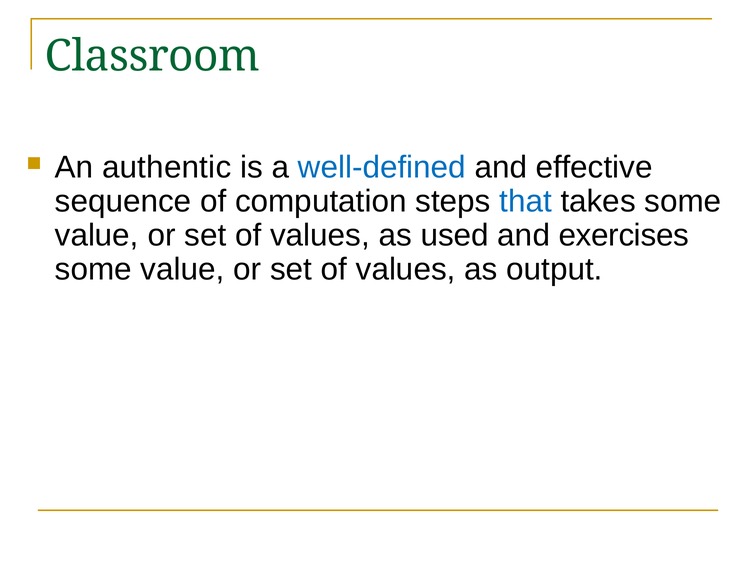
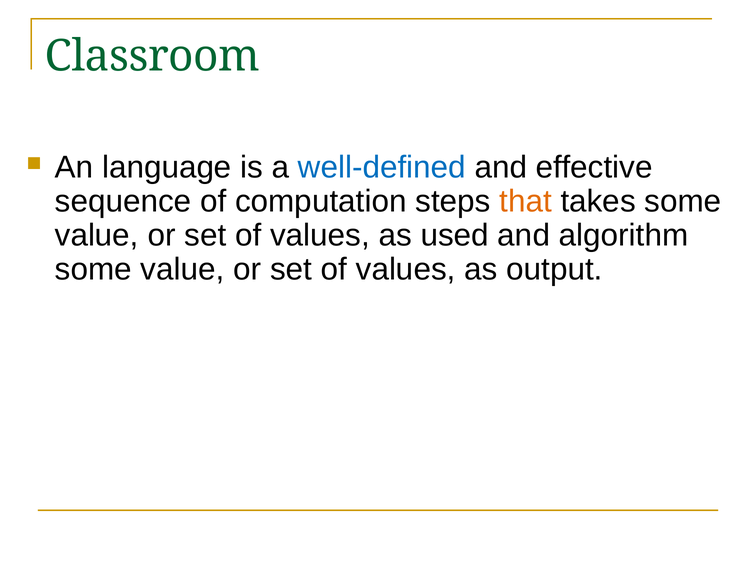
authentic: authentic -> language (167, 167)
that colour: blue -> orange (526, 201)
exercises: exercises -> algorithm (624, 235)
